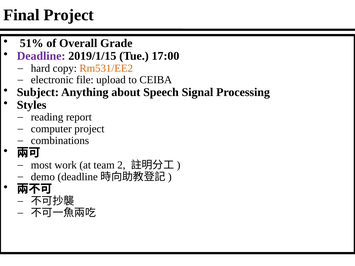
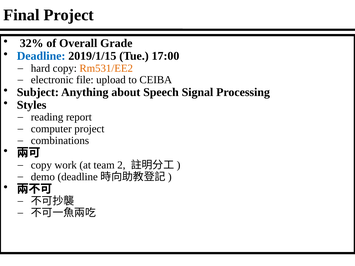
51%: 51% -> 32% (32, 43)
Deadline colour: purple -> blue (41, 56)
most: most -> copy (41, 165)
